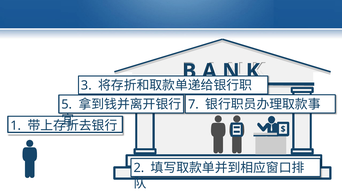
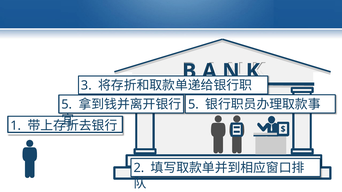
7: 7 -> 5 (193, 105)
